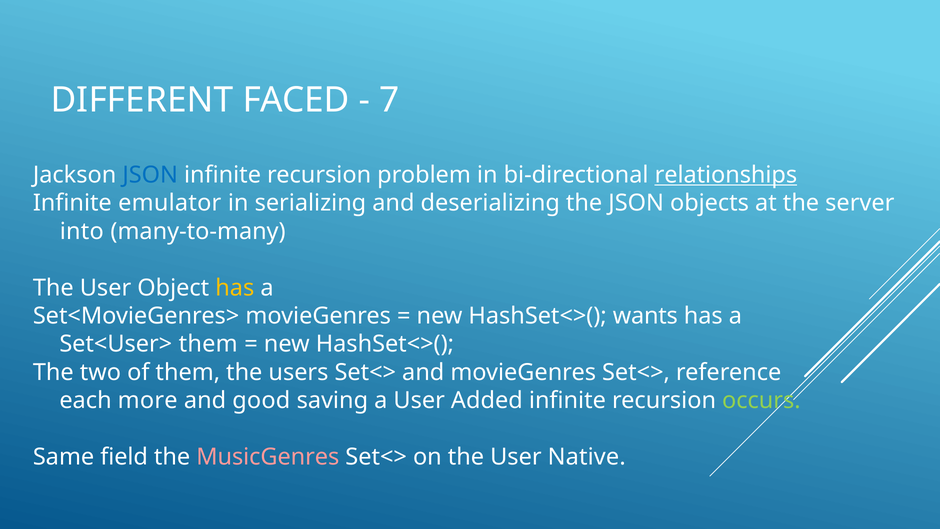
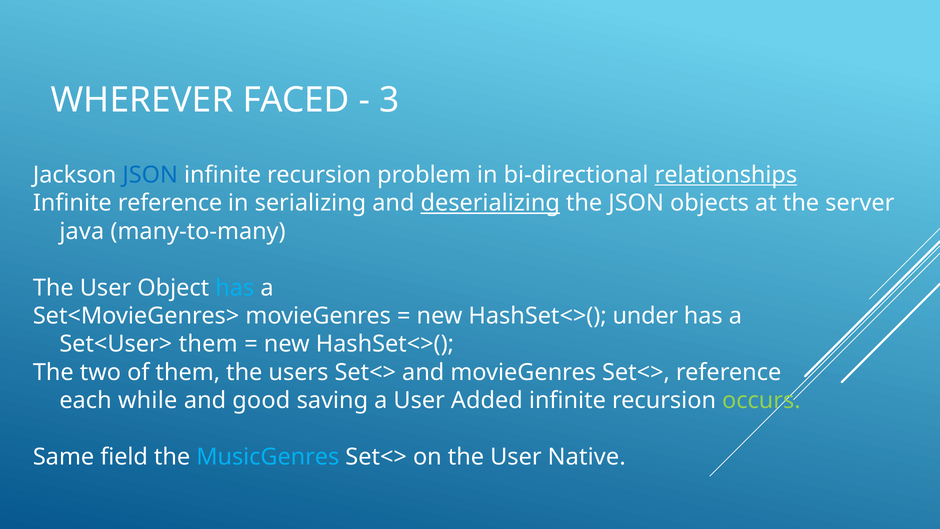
DIFFERENT: DIFFERENT -> WHEREVER (142, 100)
7: 7 -> 3 (389, 100)
Infinite emulator: emulator -> reference (170, 203)
deserializing underline: none -> present (490, 203)
into: into -> java (82, 231)
has colour: yellow -> light blue (235, 288)
wants: wants -> under (645, 316)
more: more -> while (148, 400)
MusicGenres colour: pink -> light blue (268, 457)
